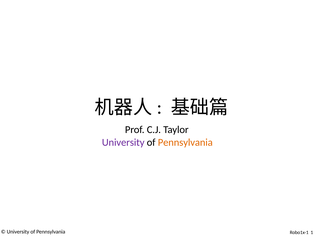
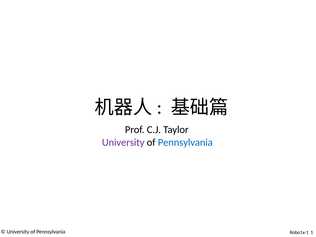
Pennsylvania colour: orange -> blue (185, 142)
